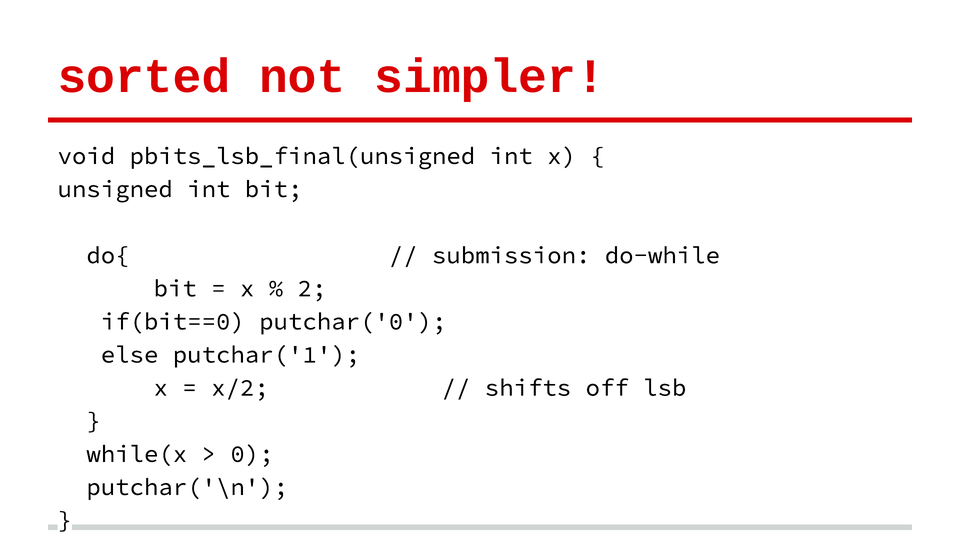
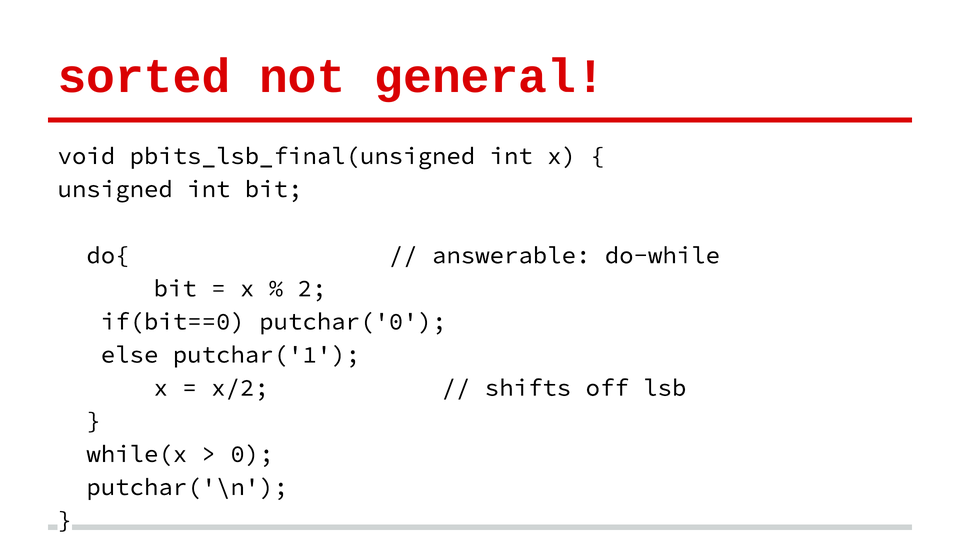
simpler: simpler -> general (490, 77)
submission: submission -> answerable (511, 255)
